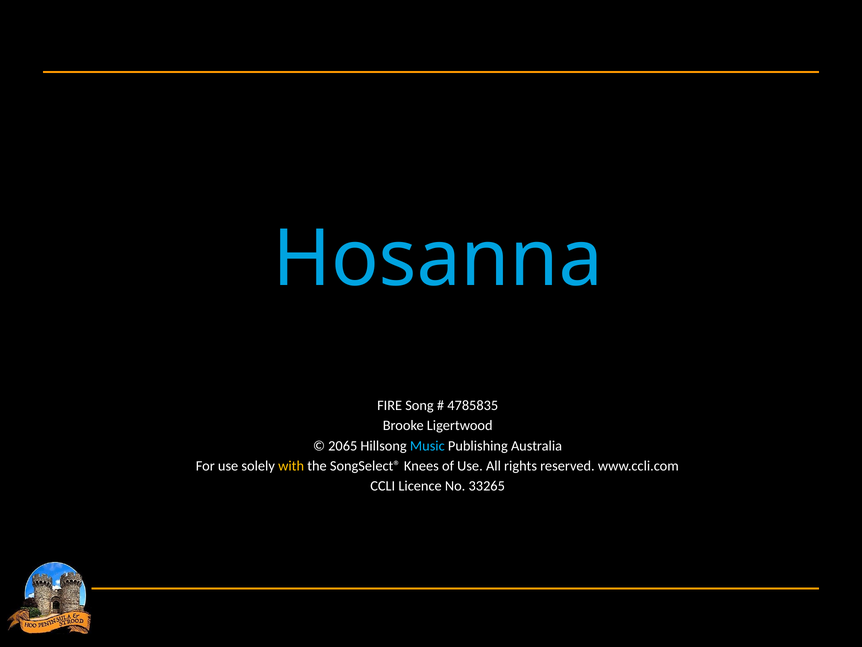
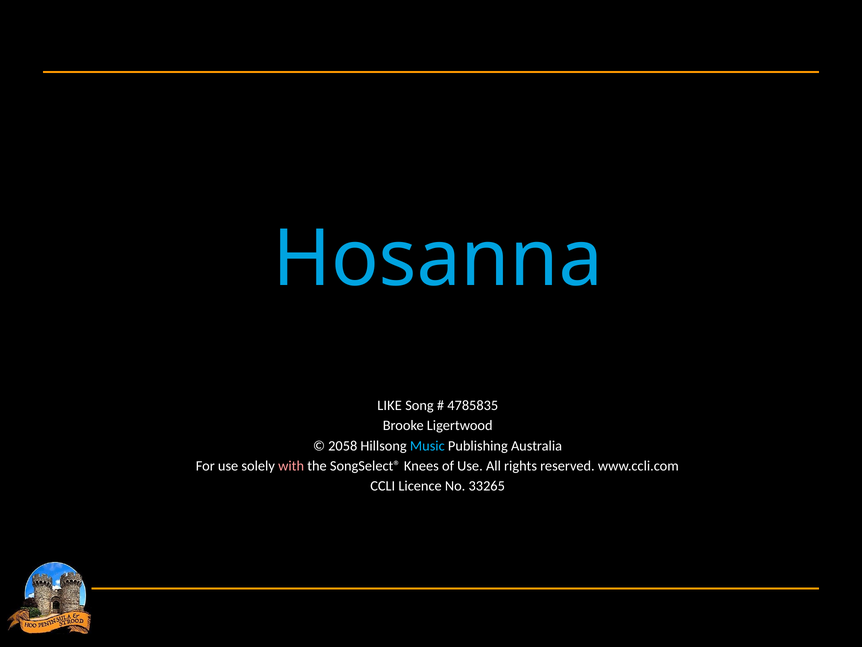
FIRE: FIRE -> LIKE (390, 405)
2065: 2065 -> 2058 (343, 446)
with colour: yellow -> pink (291, 466)
